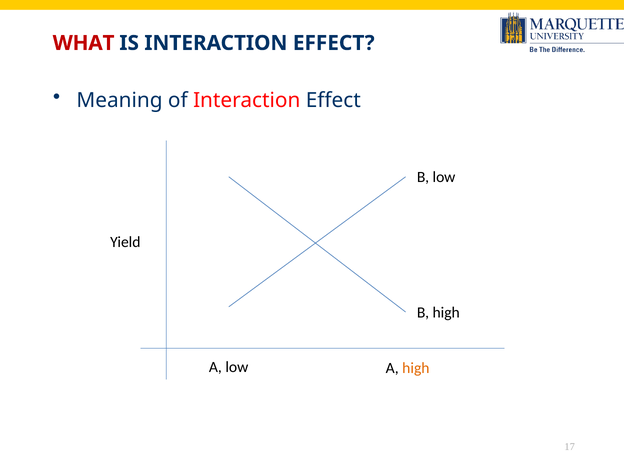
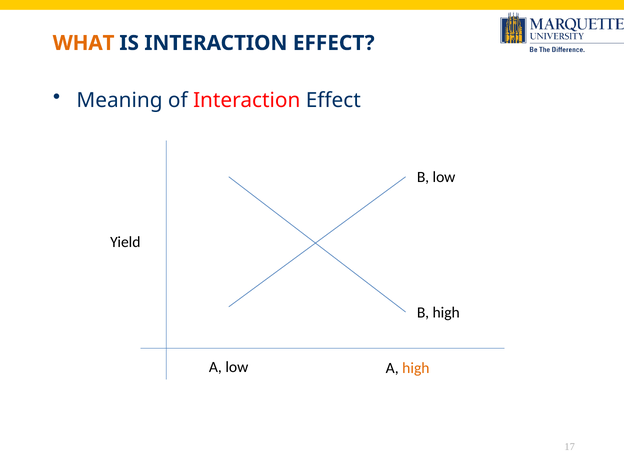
WHAT colour: red -> orange (84, 43)
